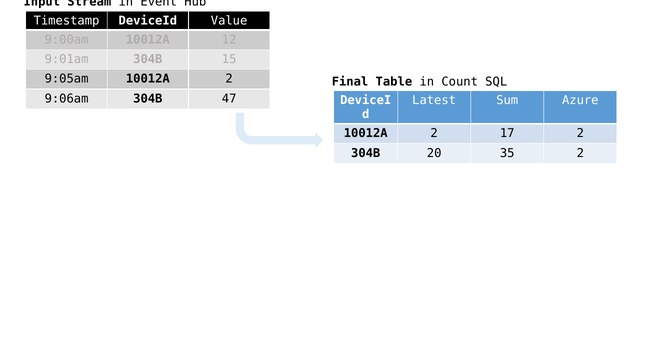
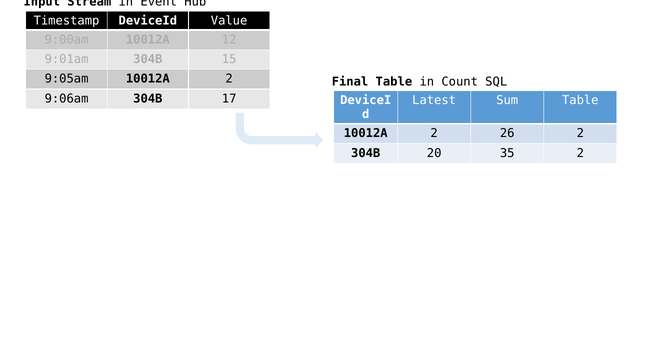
47: 47 -> 17 (229, 99)
Sum Azure: Azure -> Table (580, 101)
17: 17 -> 26 (507, 134)
